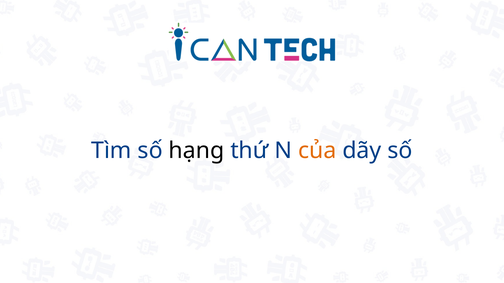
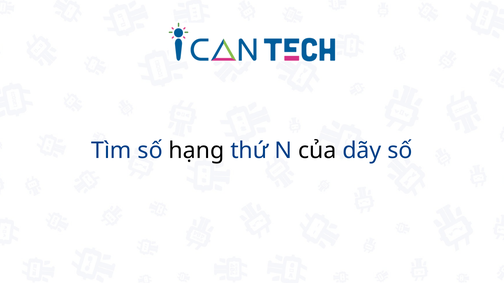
của colour: orange -> black (317, 151)
